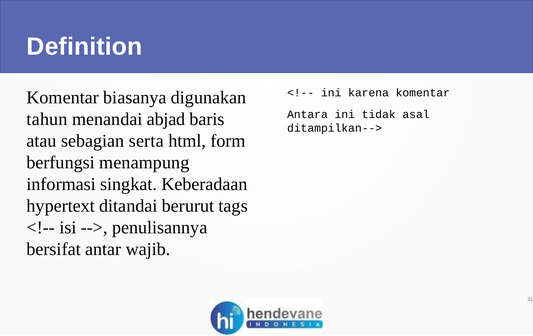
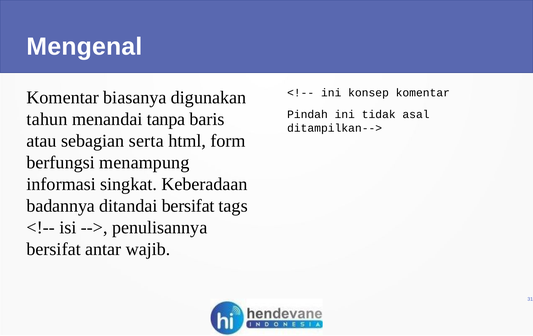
Definition: Definition -> Mengenal (84, 46)
karena: karena -> konsep (369, 93)
Antara: Antara -> Pindah (307, 114)
abjad: abjad -> tanpa (166, 119)
hypertext: hypertext -> badannya (61, 206)
ditandai berurut: berurut -> bersifat (188, 206)
